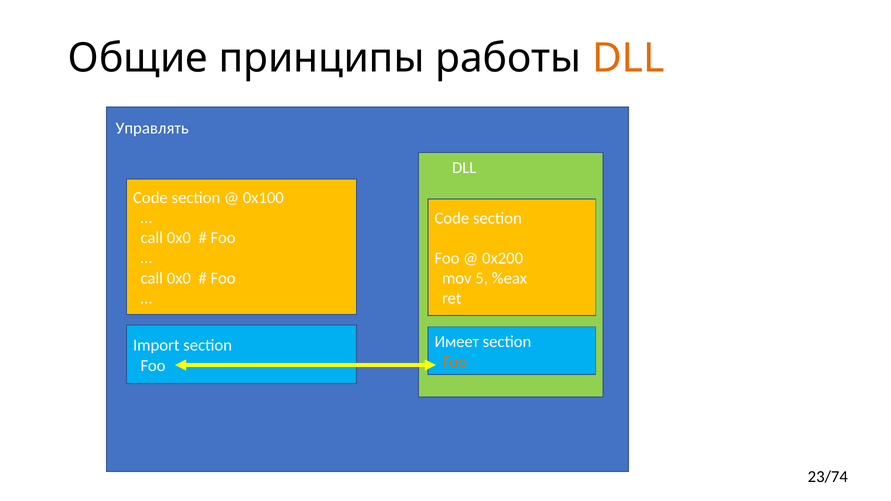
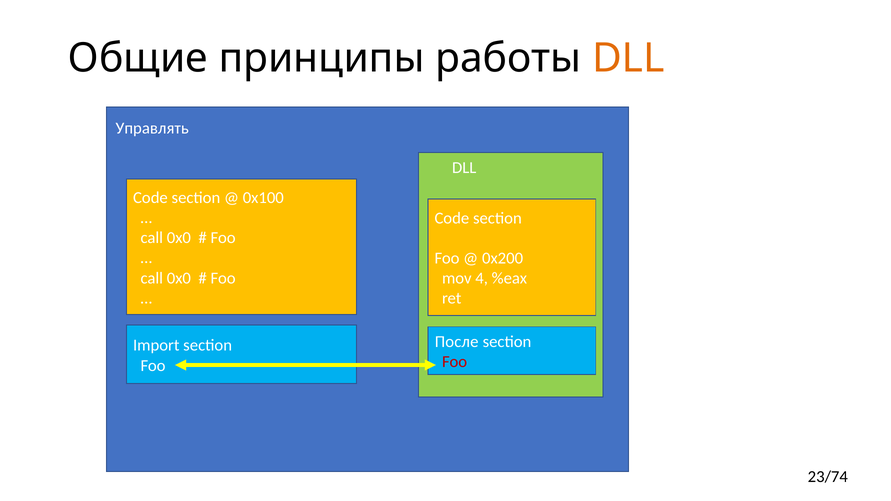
5: 5 -> 4 (482, 278)
Имеет: Имеет -> После (457, 342)
Foo colour: orange -> red (455, 362)
